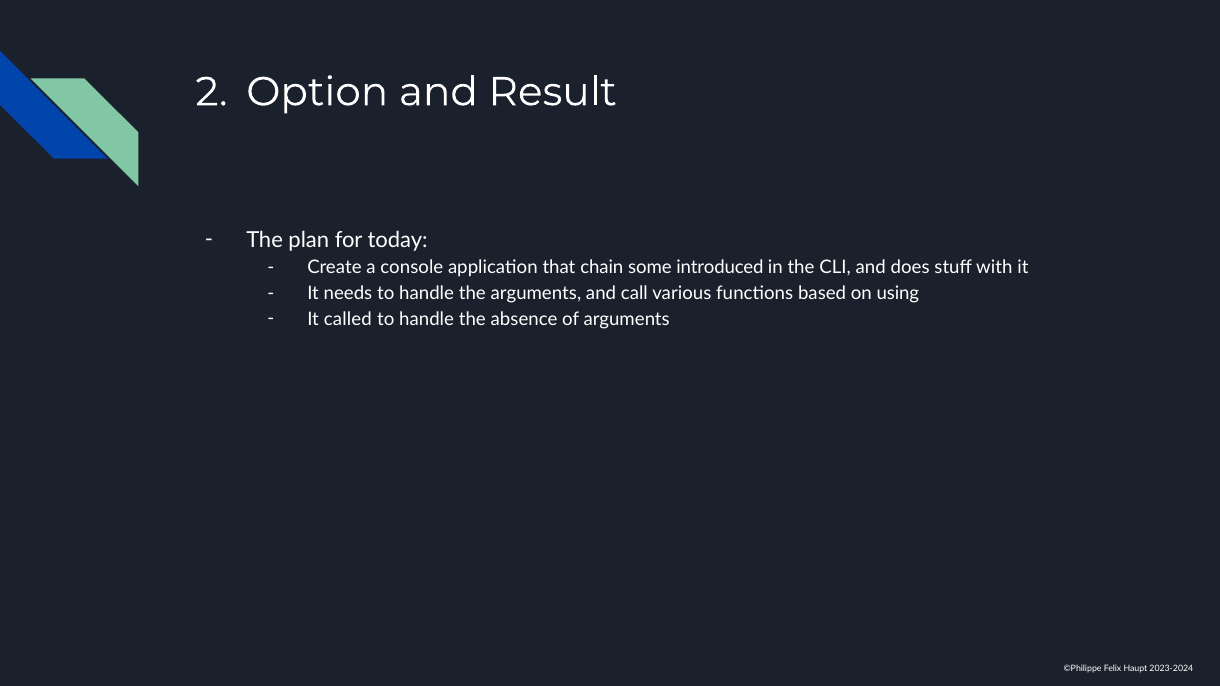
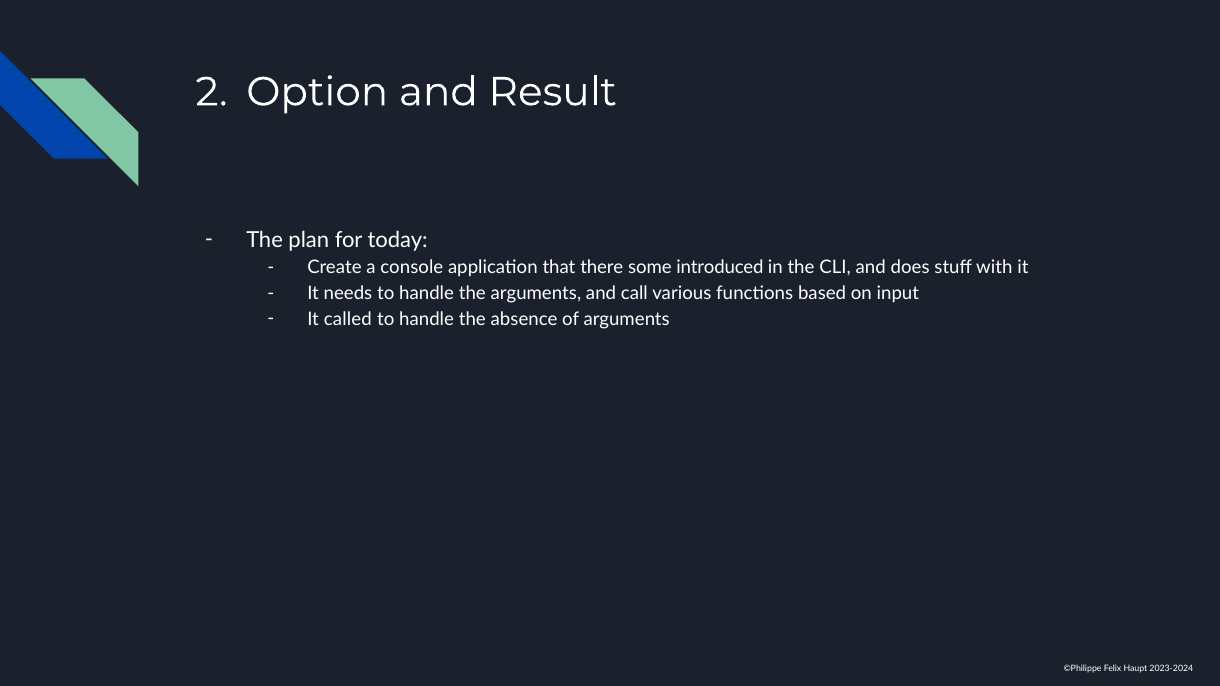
chain: chain -> there (602, 267)
using: using -> input (898, 293)
